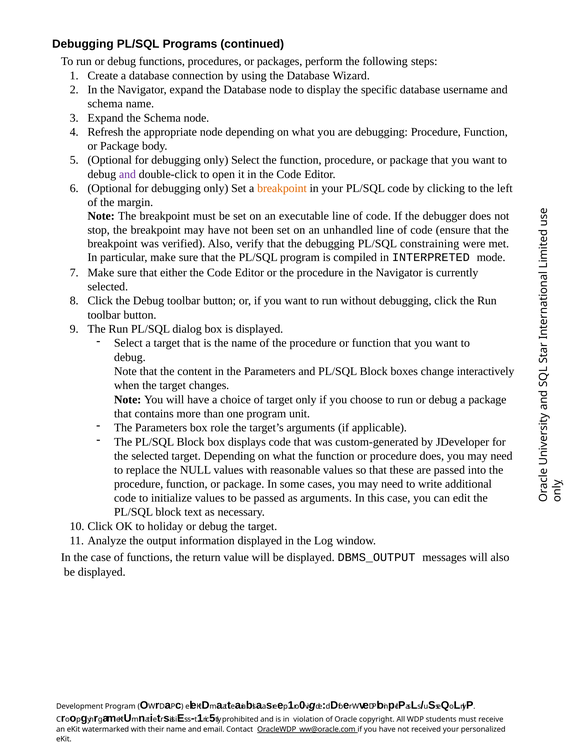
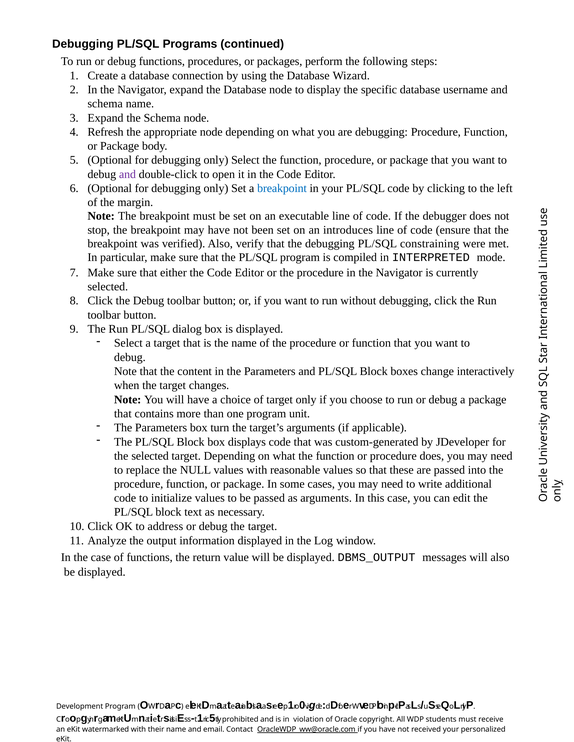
breakpoint colour: orange -> blue (282, 189)
unhandled: unhandled -> introduces (348, 230)
role: role -> turn (220, 428)
holiday: holiday -> address (165, 527)
